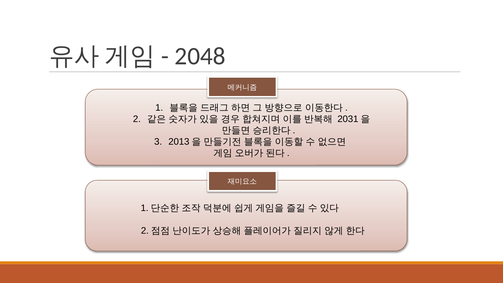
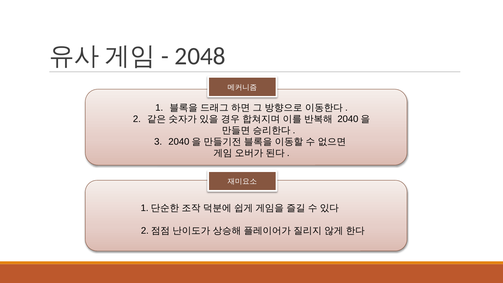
2031: 2031 -> 2040 (348, 119)
2013: 2013 -> 2040 (179, 142)
